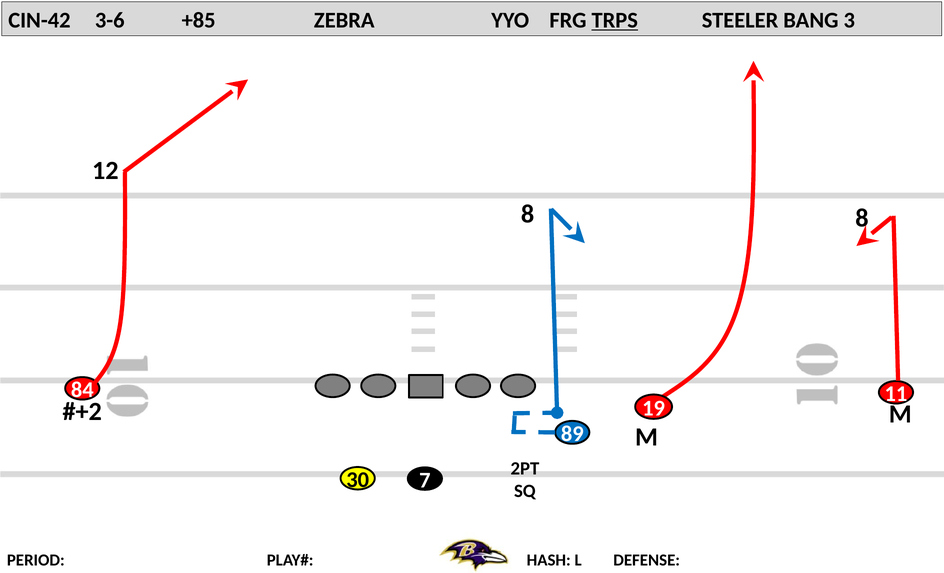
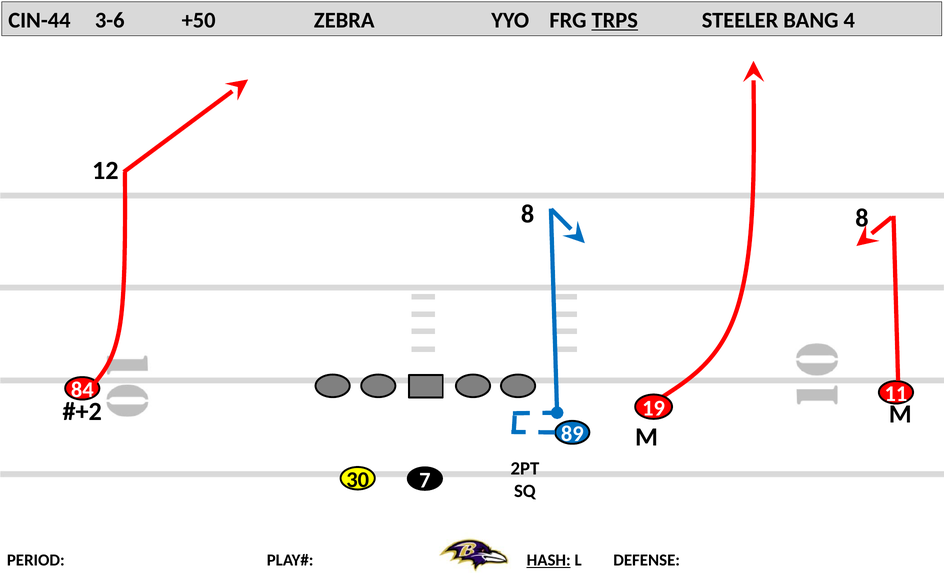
CIN-42: CIN-42 -> CIN-44 (39, 20)
+85: +85 -> +50 (199, 20)
3: 3 -> 4 (849, 20)
HASH underline: none -> present (549, 560)
